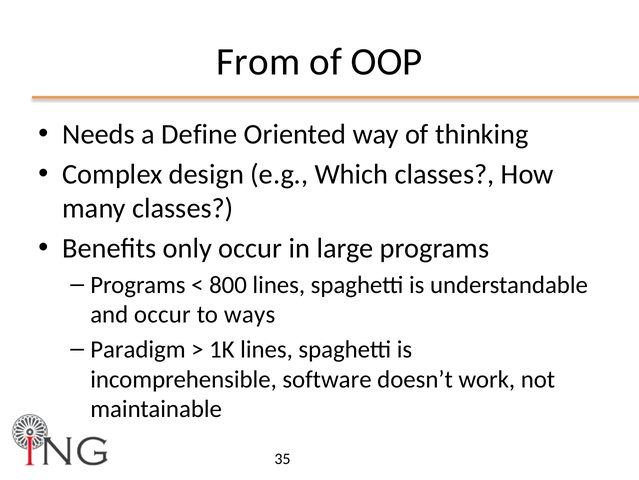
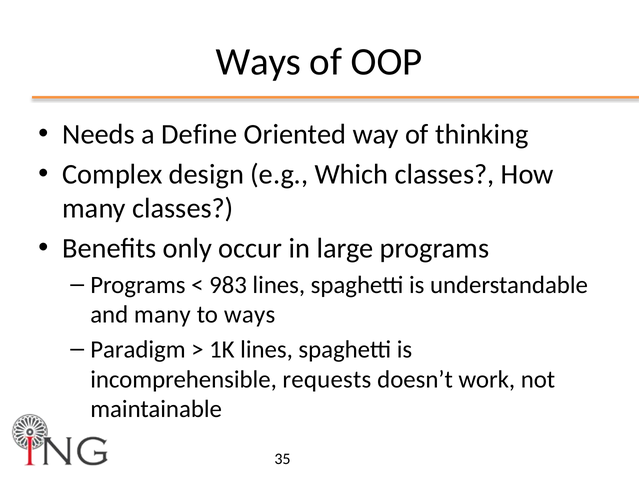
From: From -> Ways (259, 62)
800: 800 -> 983 (228, 284)
and occur: occur -> many (162, 314)
software: software -> requests (327, 379)
